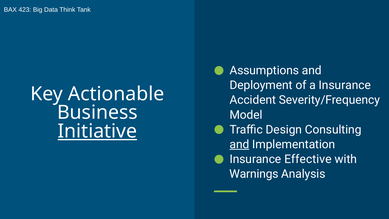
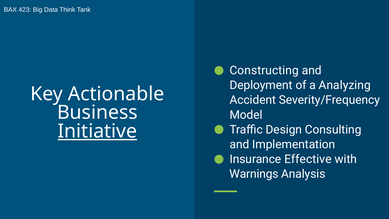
Assumptions: Assumptions -> Constructing (264, 70)
a Insurance: Insurance -> Analyzing (345, 85)
and underline: present -> none (239, 144)
